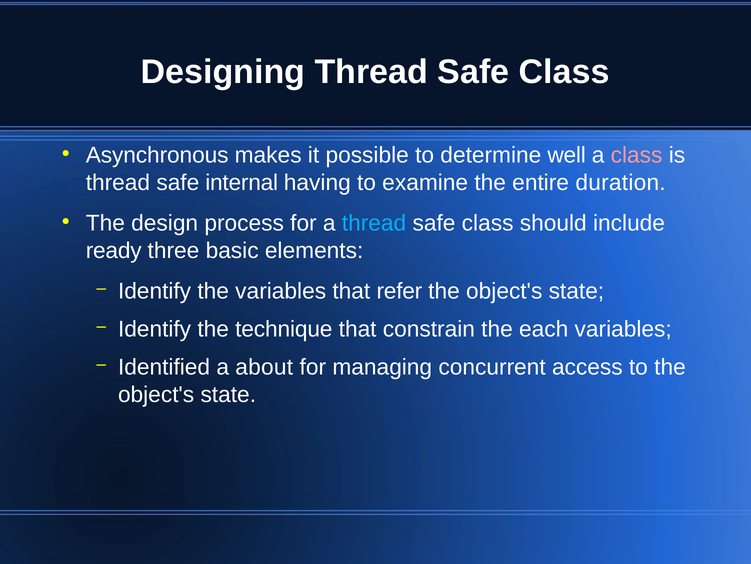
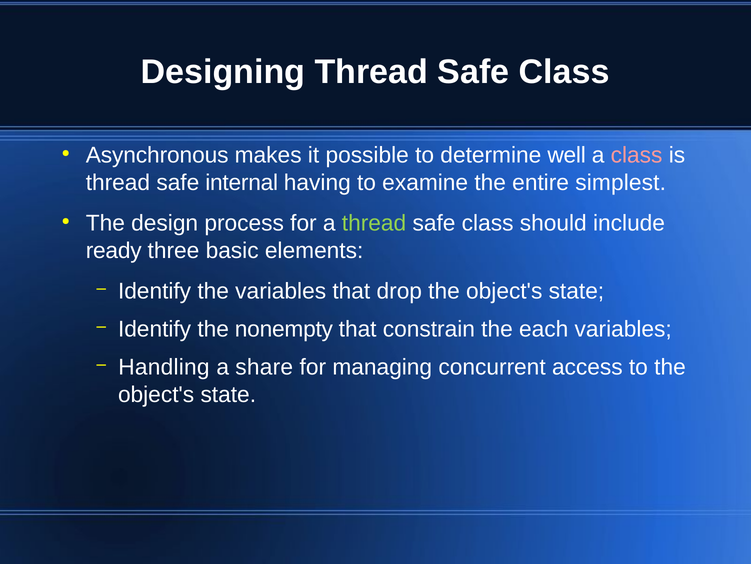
duration: duration -> simplest (621, 182)
thread colour: light blue -> light green (374, 223)
refer: refer -> drop (399, 291)
technique: technique -> nonempty (284, 329)
Identified: Identified -> Handling (164, 367)
about: about -> share (264, 367)
